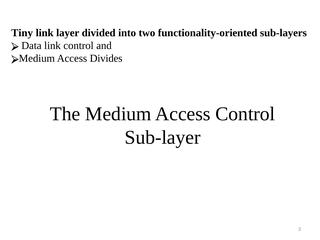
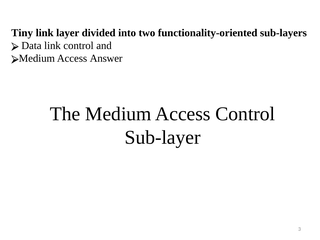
Divides: Divides -> Answer (106, 58)
